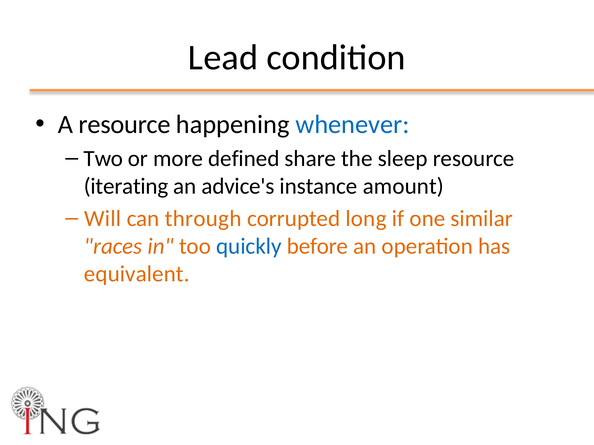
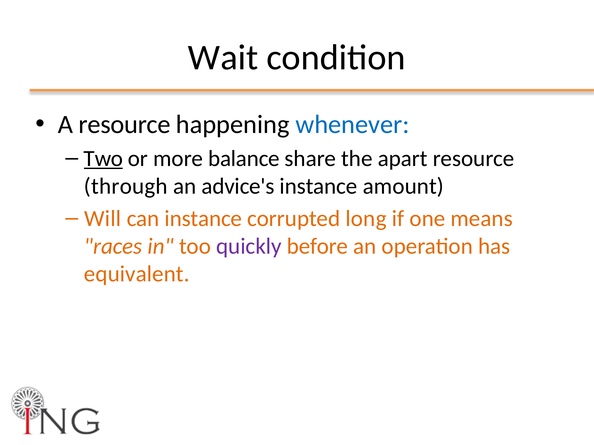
Lead: Lead -> Wait (223, 58)
Two underline: none -> present (103, 159)
defined: defined -> balance (244, 159)
sleep: sleep -> apart (403, 159)
iterating: iterating -> through (126, 186)
can through: through -> instance (203, 219)
similar: similar -> means (482, 219)
quickly colour: blue -> purple (249, 247)
